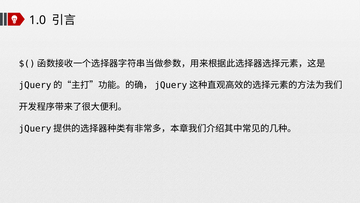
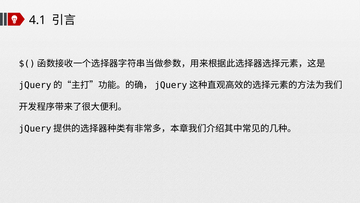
1.0: 1.0 -> 4.1 (38, 20)
